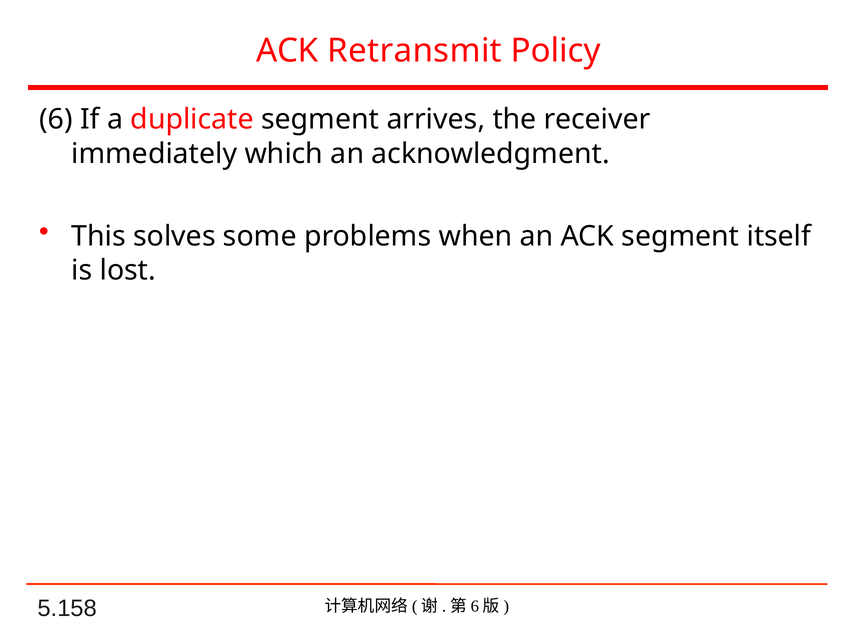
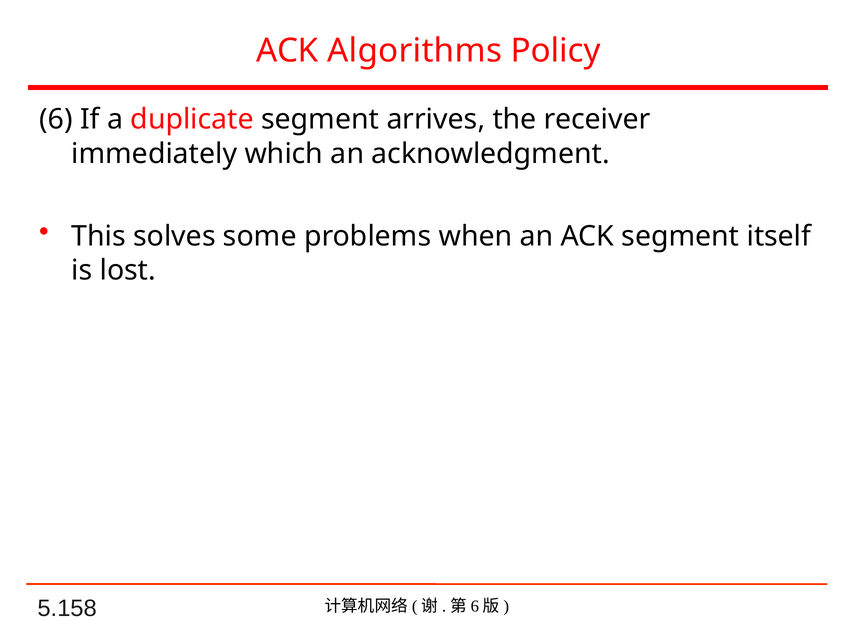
Retransmit: Retransmit -> Algorithms (415, 51)
